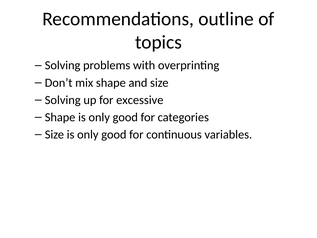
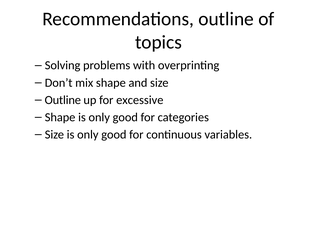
Solving: Solving -> Outline (63, 100)
